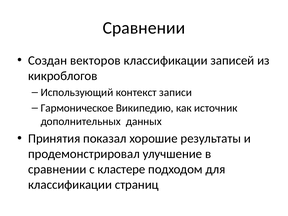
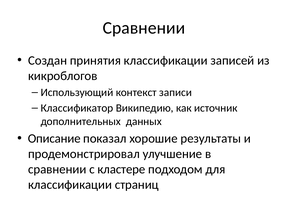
векторов: векторов -> принятия (95, 60)
Гармоническое: Гармоническое -> Классификатор (77, 108)
Принятия: Принятия -> Описание (54, 138)
